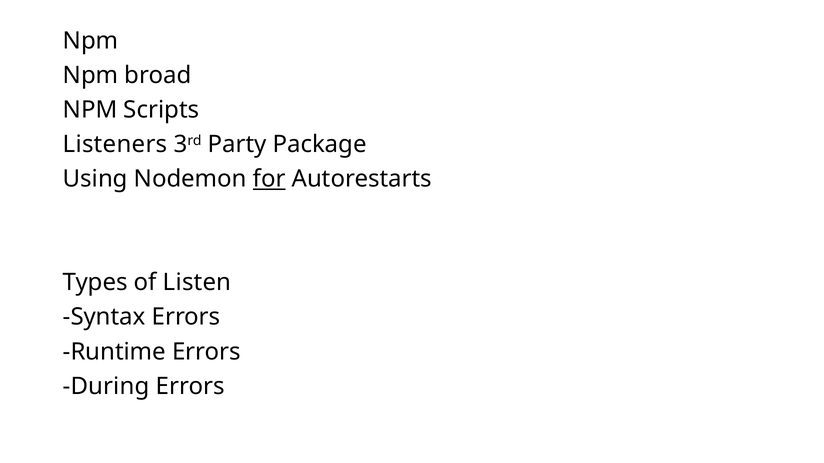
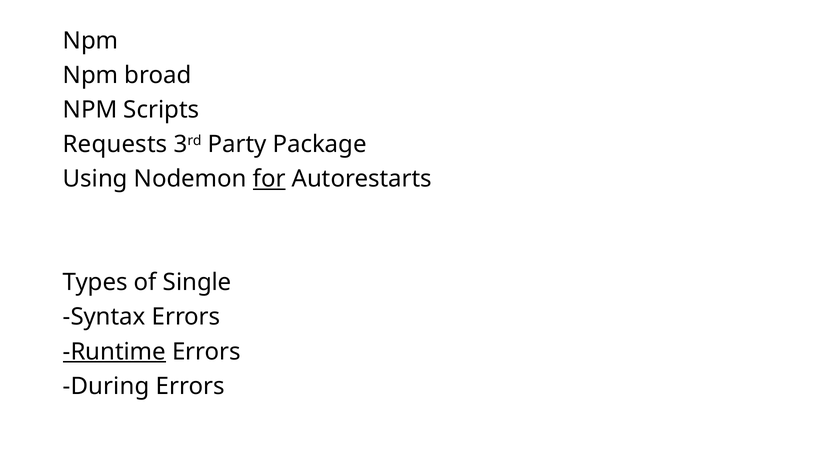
Listeners: Listeners -> Requests (115, 145)
Listen: Listen -> Single (197, 283)
Runtime underline: none -> present (114, 352)
